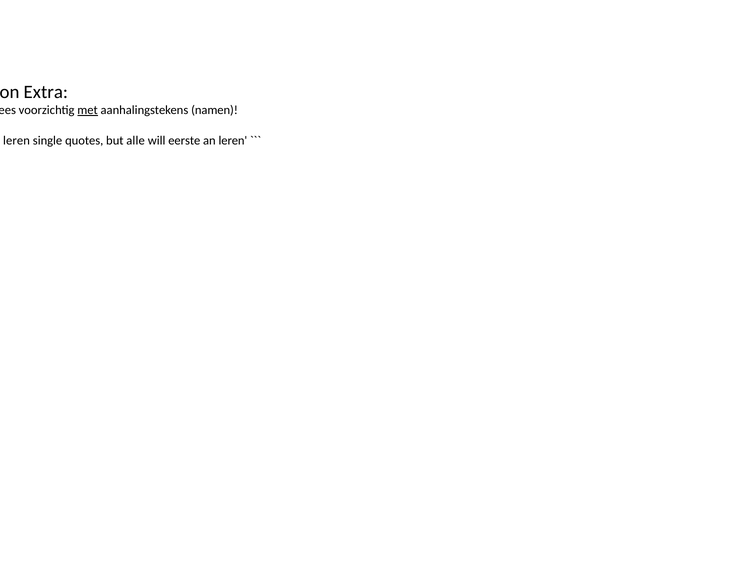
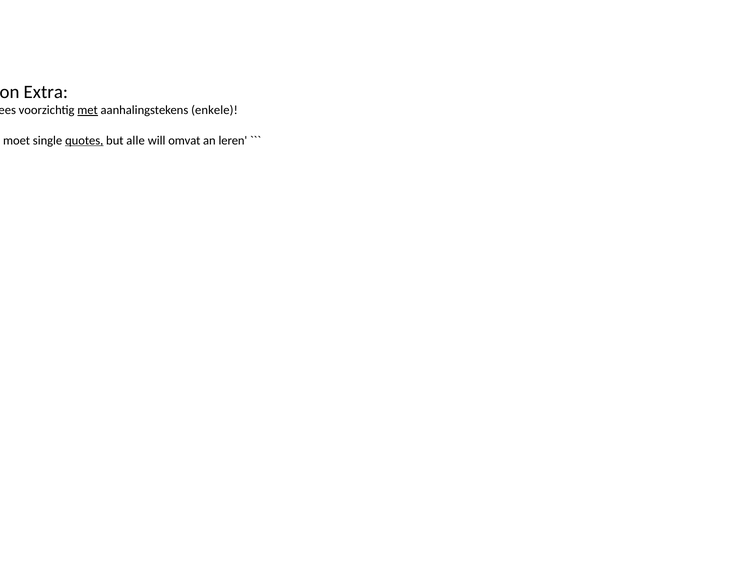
namen: namen -> enkele (214, 110)
leren: leren -> moet (17, 140)
quotes underline: none -> present (84, 140)
eerste: eerste -> omvat (184, 140)
